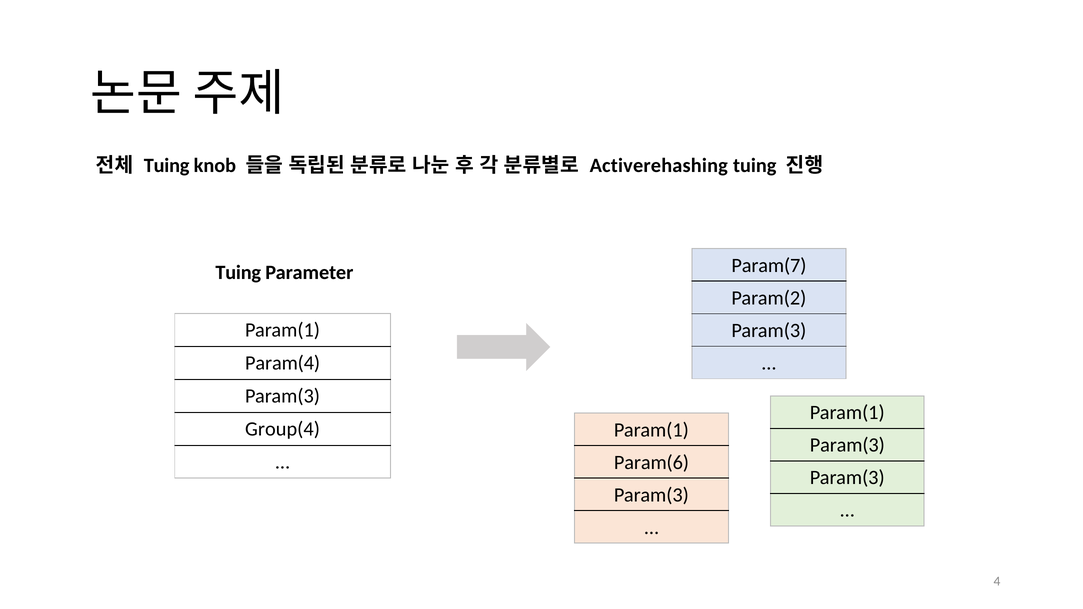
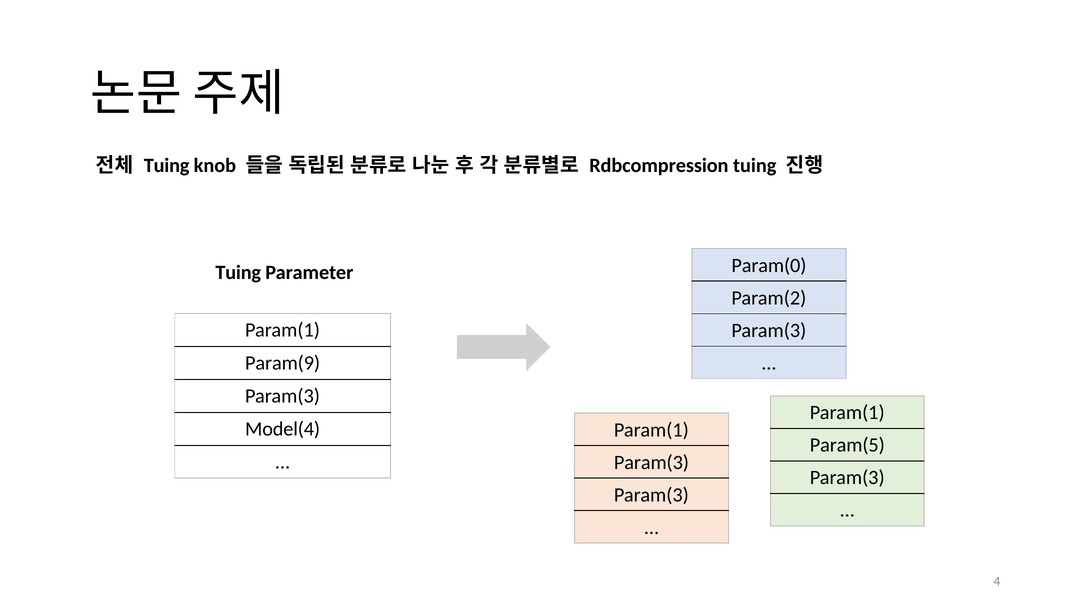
Activerehashing: Activerehashing -> Rdbcompression (659, 166)
Param(7: Param(7 -> Param(0 (769, 265)
Param(4: Param(4 -> Param(9 (283, 363)
Group(4: Group(4 -> Model(4 (283, 429)
Param(3: Param(3 -> Param(5 (847, 445)
Param(6: Param(6 -> Param(3 (651, 463)
